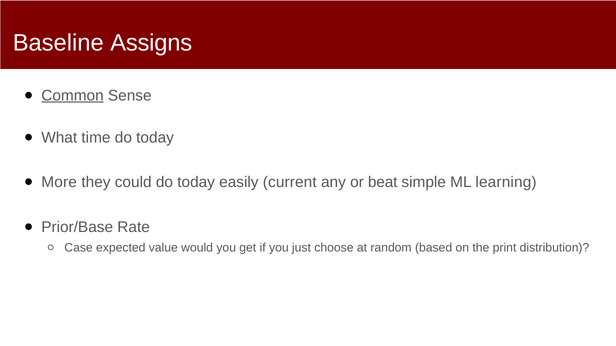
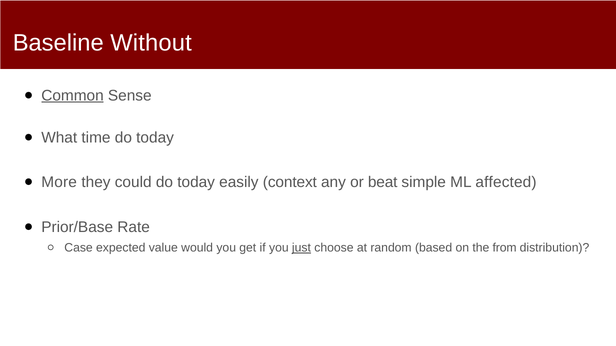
Assigns: Assigns -> Without (151, 43)
current: current -> context (290, 182)
learning: learning -> affected (506, 182)
just underline: none -> present (301, 248)
print: print -> from (505, 248)
